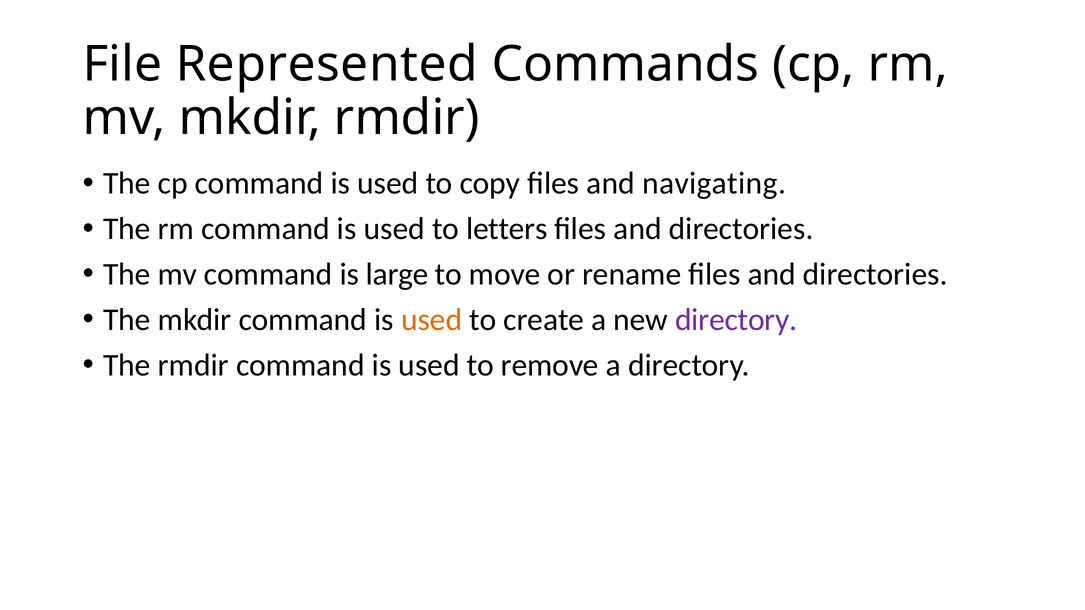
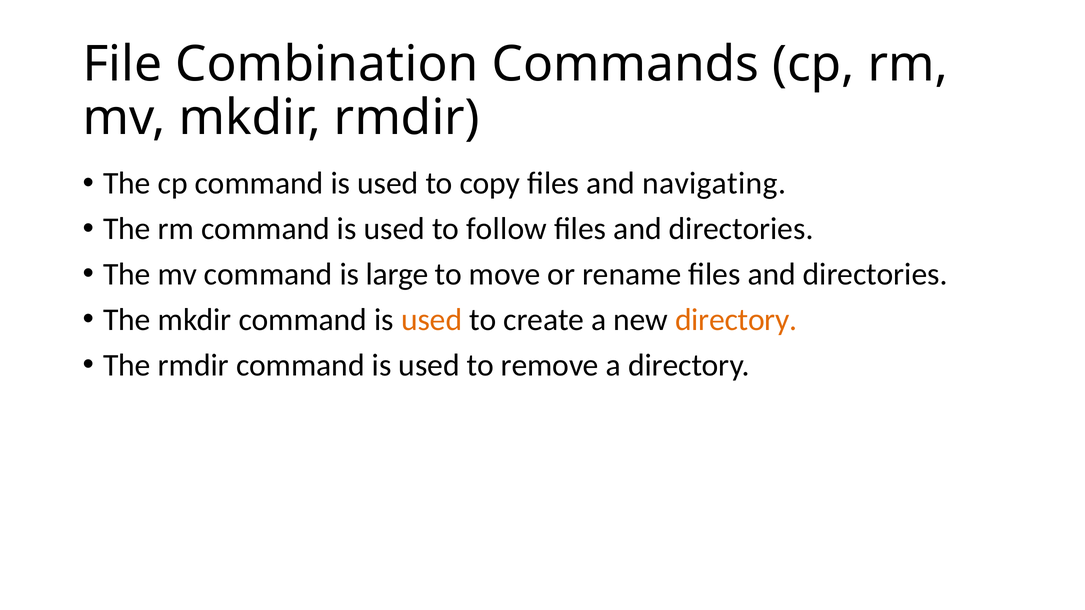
Represented: Represented -> Combination (327, 64)
letters: letters -> follow (507, 229)
directory colour: purple -> orange (736, 320)
